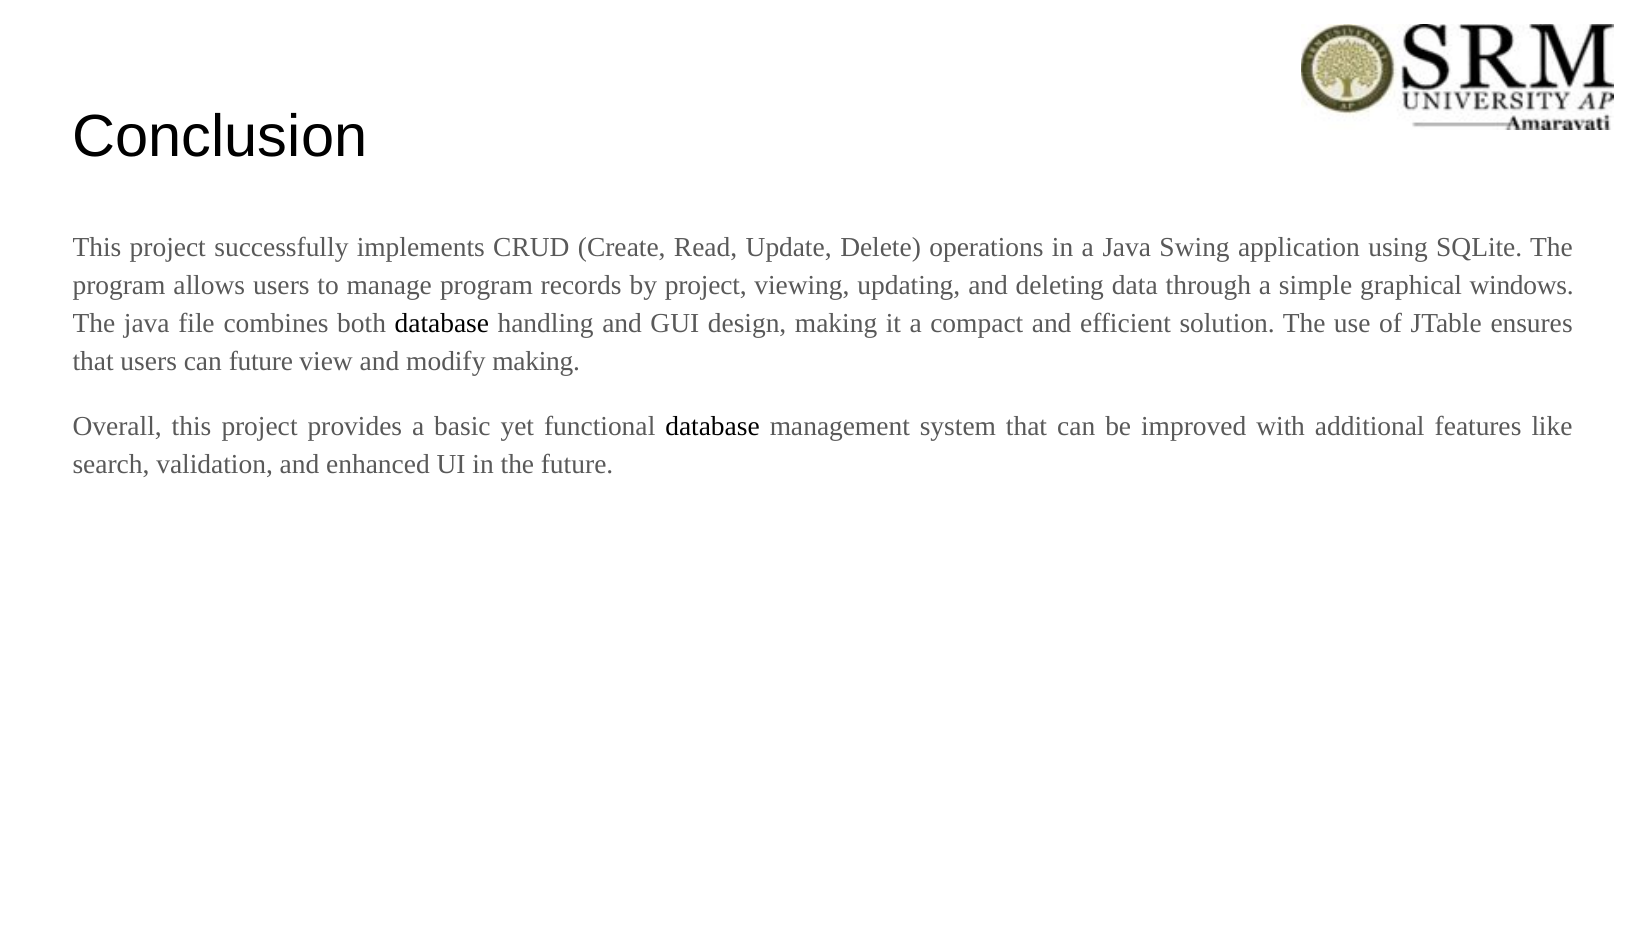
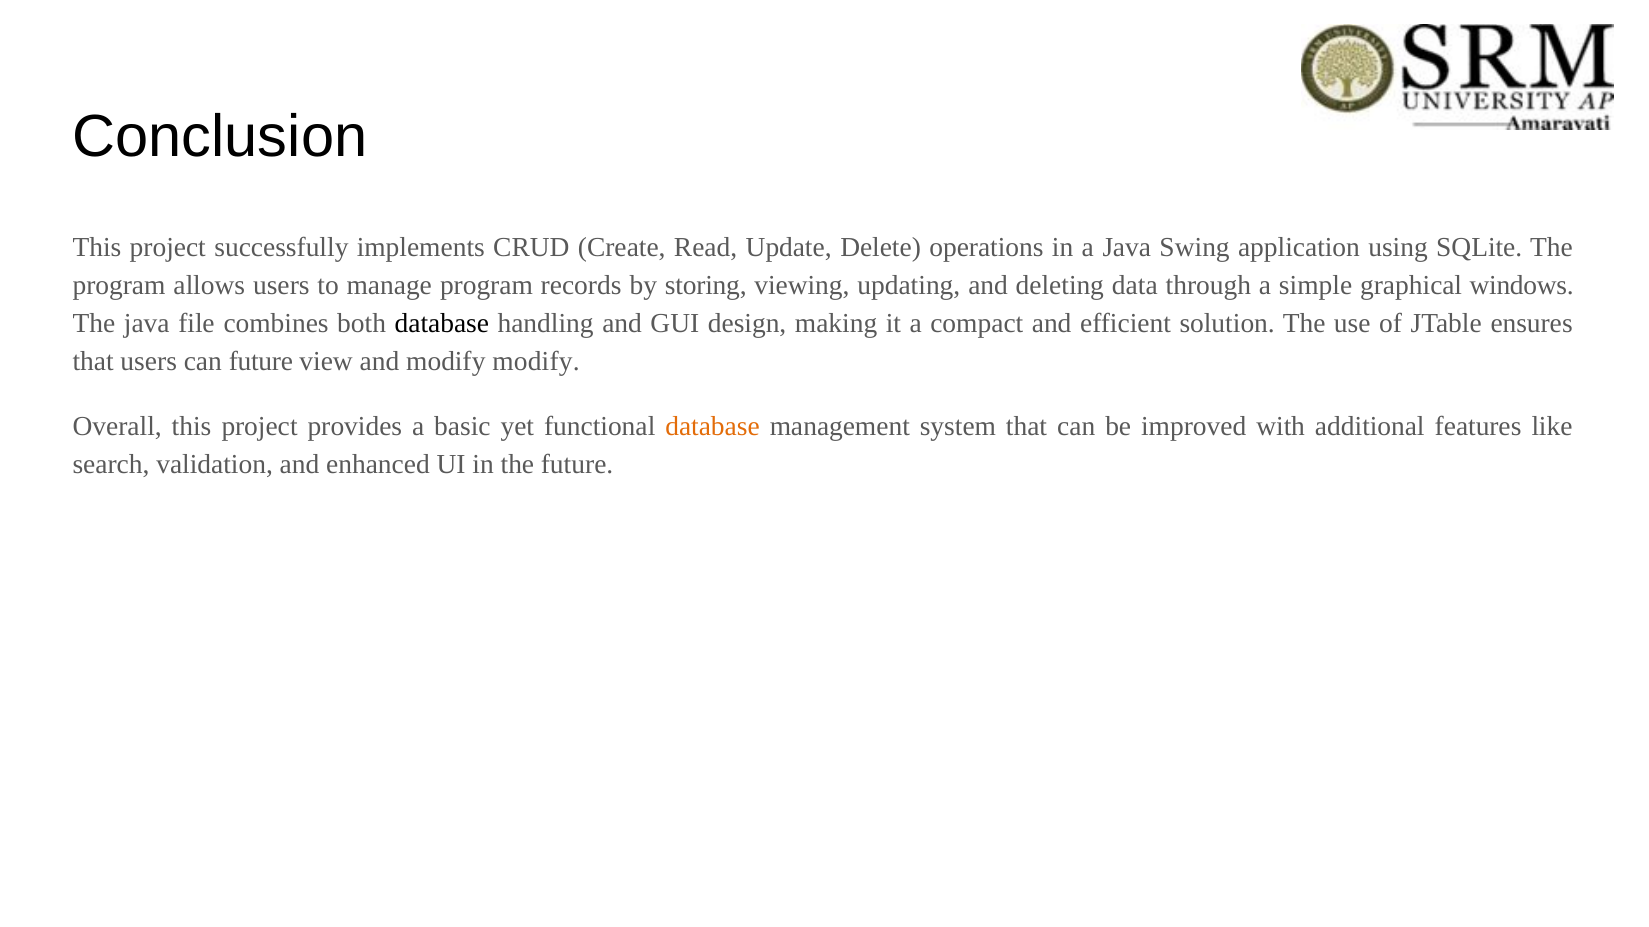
by project: project -> storing (706, 286)
modify making: making -> modify (536, 361)
database colour: black -> orange (712, 427)
